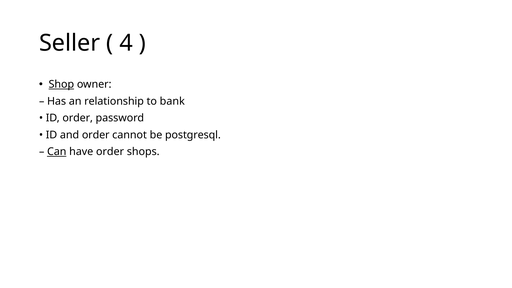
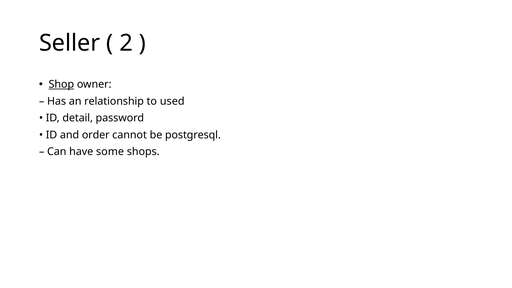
4: 4 -> 2 (126, 43)
bank: bank -> used (172, 101)
ID order: order -> detail (78, 118)
Can underline: present -> none (57, 152)
have order: order -> some (110, 152)
